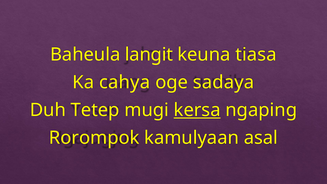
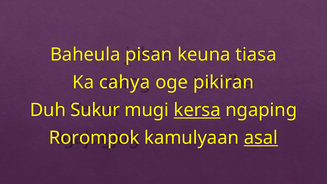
langit: langit -> pisan (149, 54)
sadaya: sadaya -> pikiran (224, 82)
Tetep: Tetep -> Sukur (95, 110)
asal underline: none -> present (261, 138)
